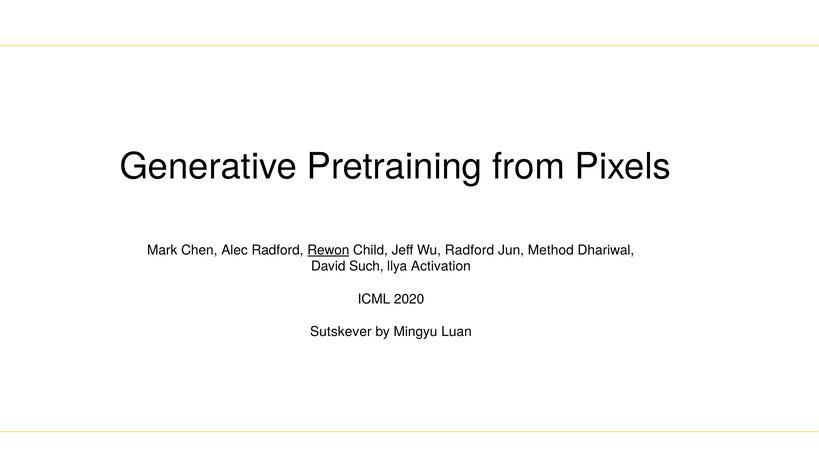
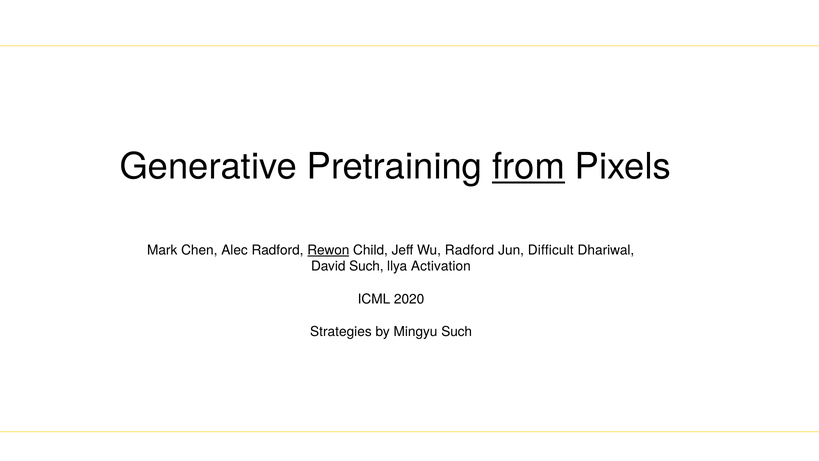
from underline: none -> present (529, 167)
Method: Method -> Difficult (551, 250)
Sutskever: Sutskever -> Strategies (341, 332)
Mingyu Luan: Luan -> Such (457, 332)
